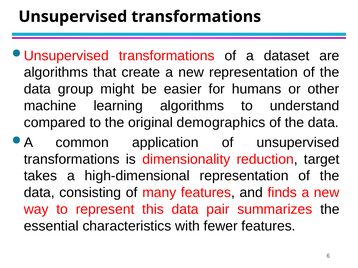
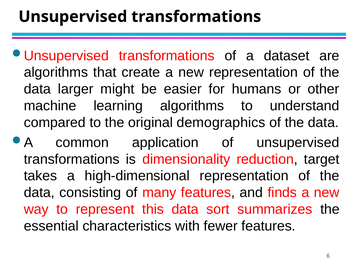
group: group -> larger (76, 89)
pair: pair -> sort (218, 210)
